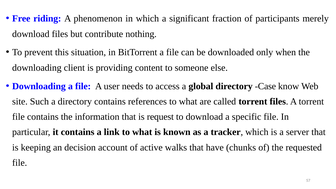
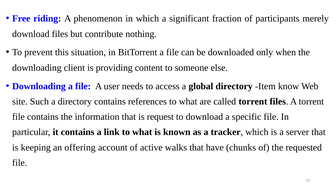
Case: Case -> Item (265, 86)
decision: decision -> offering (80, 147)
